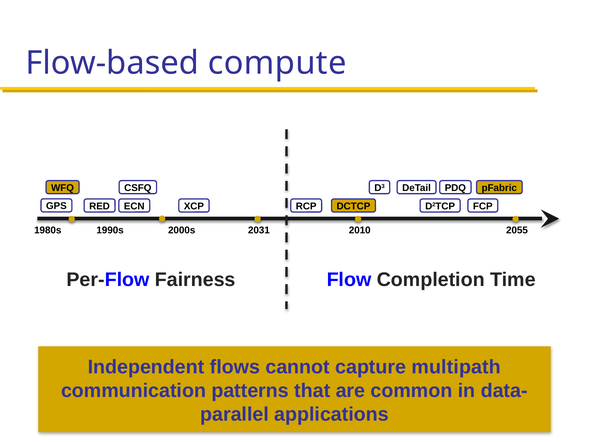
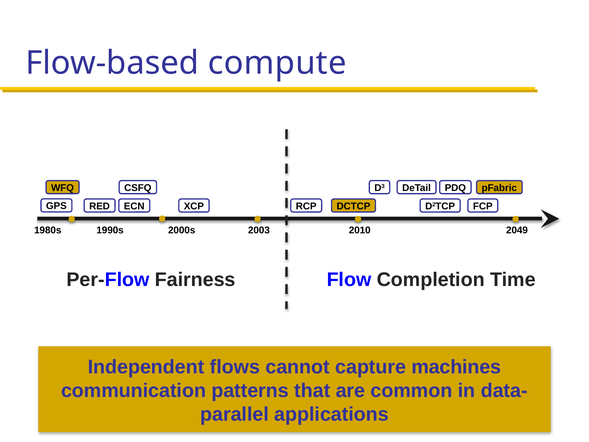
2031: 2031 -> 2003 (259, 230)
2055: 2055 -> 2049 (517, 230)
multipath: multipath -> machines (456, 367)
